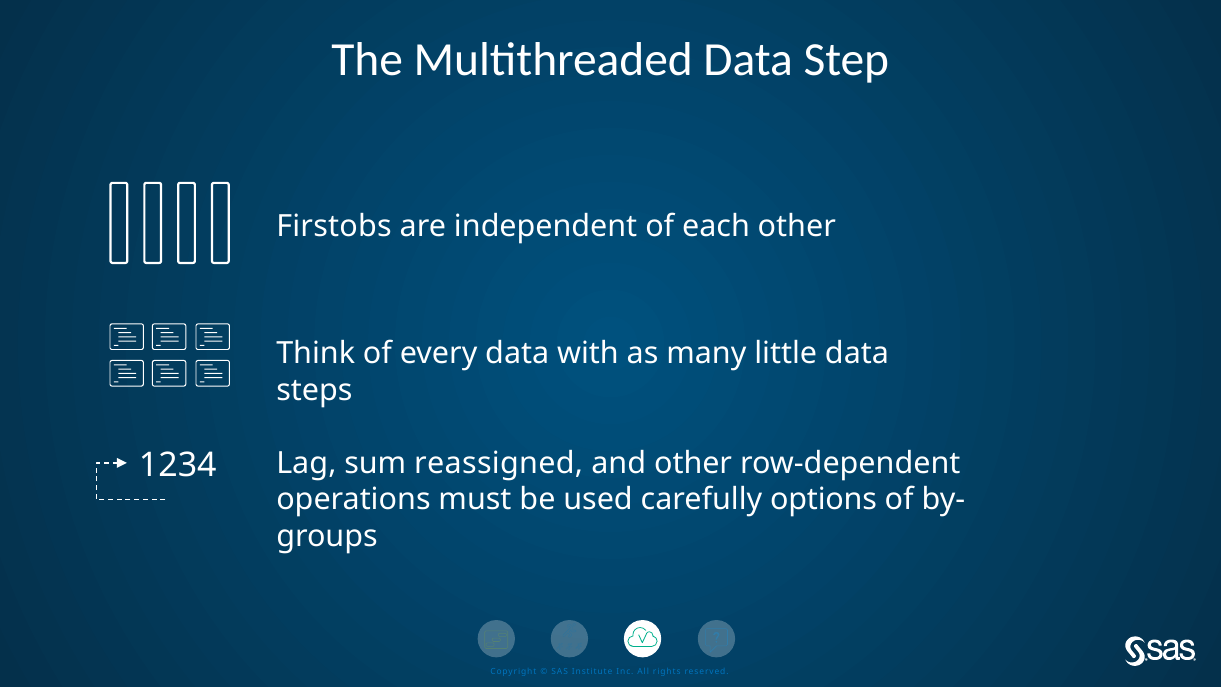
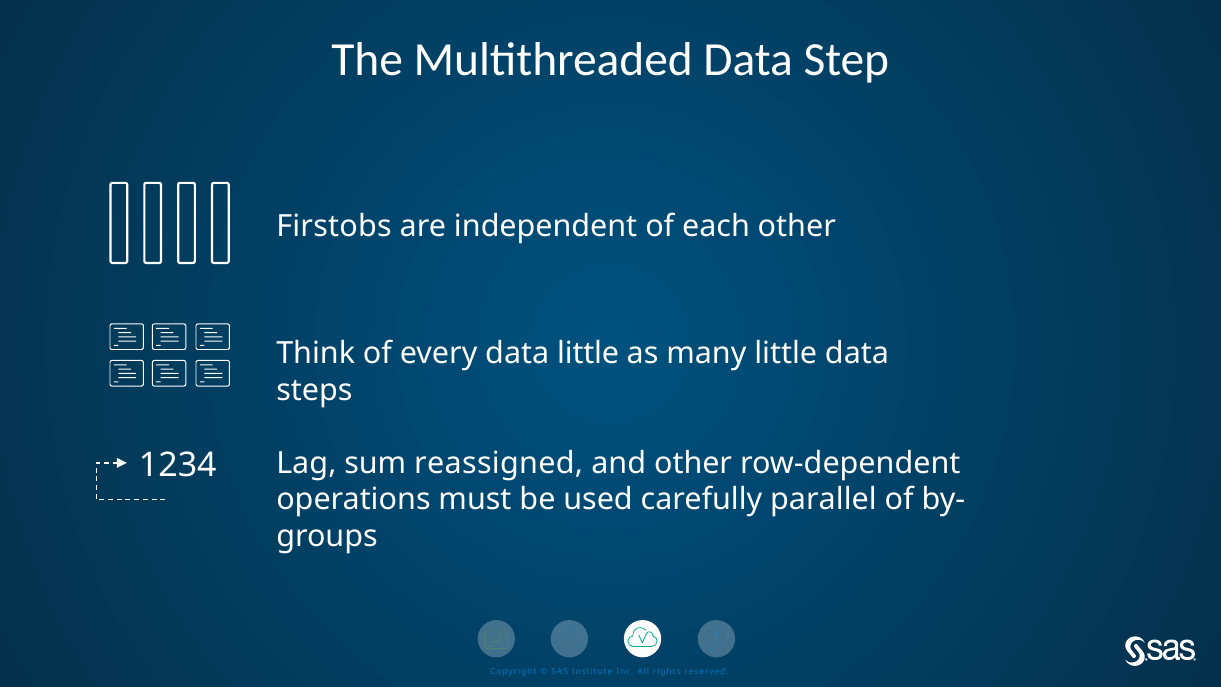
data with: with -> little (588, 354)
options: options -> parallel (823, 499)
